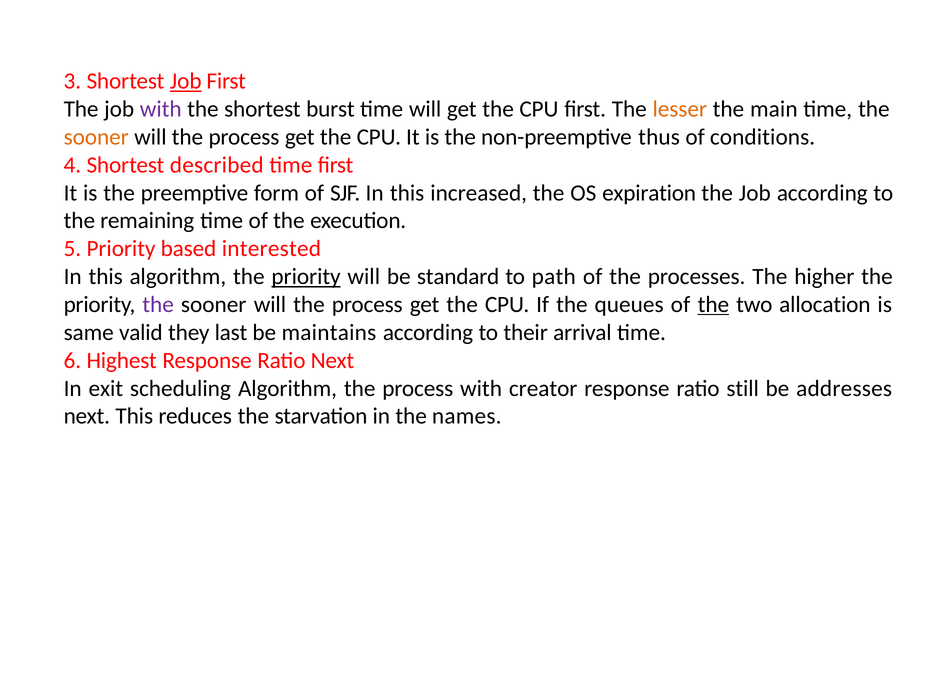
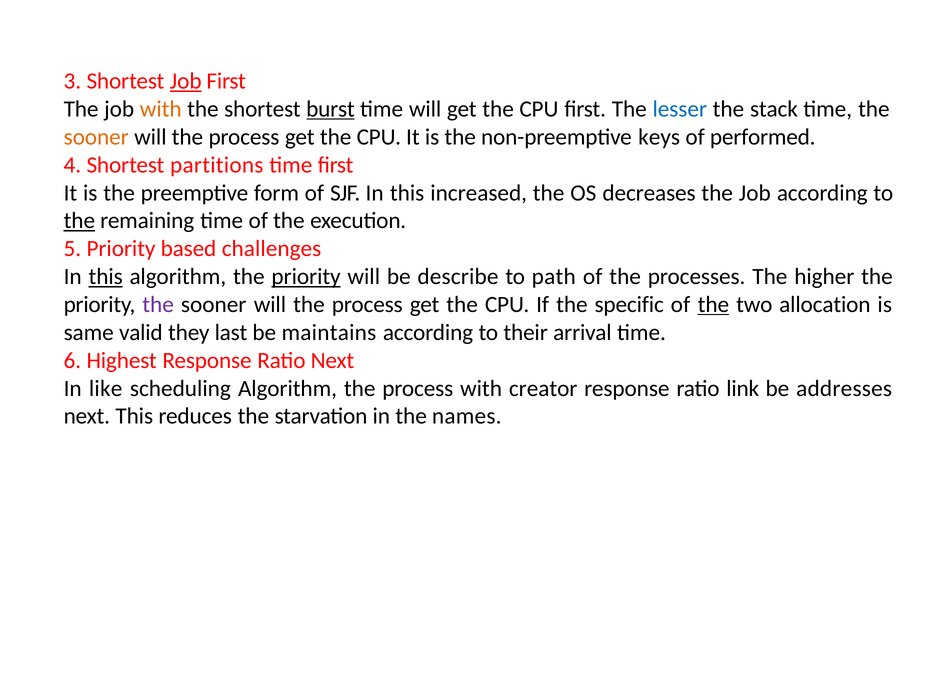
with colour: purple -> orange (161, 109)
burst underline: none -> present (330, 109)
lesser colour: orange -> blue (680, 109)
main: main -> stack (774, 109)
thus: thus -> keys (659, 137)
conditions: conditions -> performed (763, 137)
described: described -> partitions (217, 165)
expiration: expiration -> decreases (649, 193)
the underline: none -> present (79, 221)
interested: interested -> challenges (272, 249)
this underline: none -> present (106, 277)
standard: standard -> describe (458, 277)
queues: queues -> specific (629, 305)
exit: exit -> like (106, 389)
still: still -> link (743, 389)
